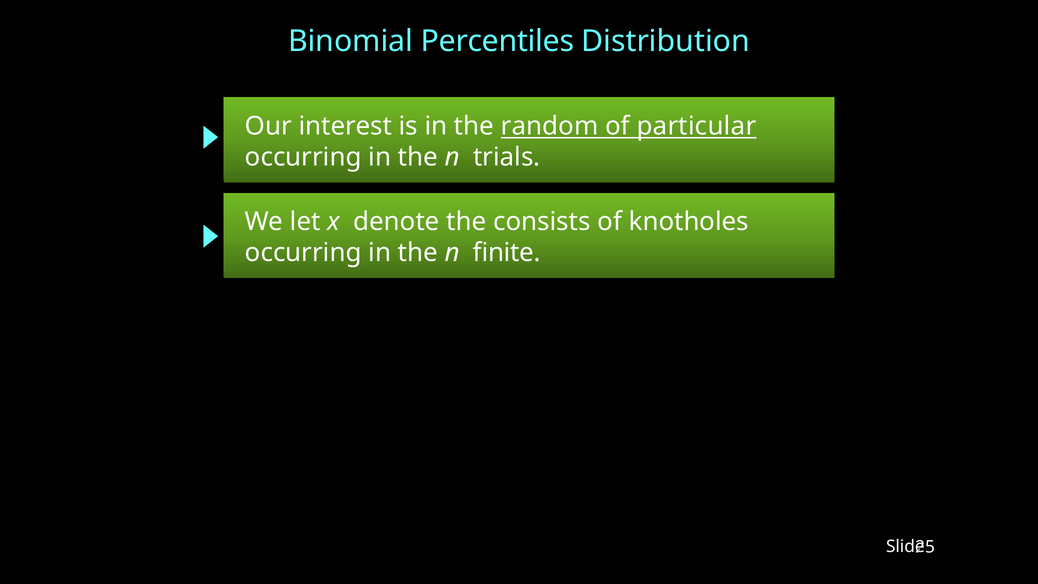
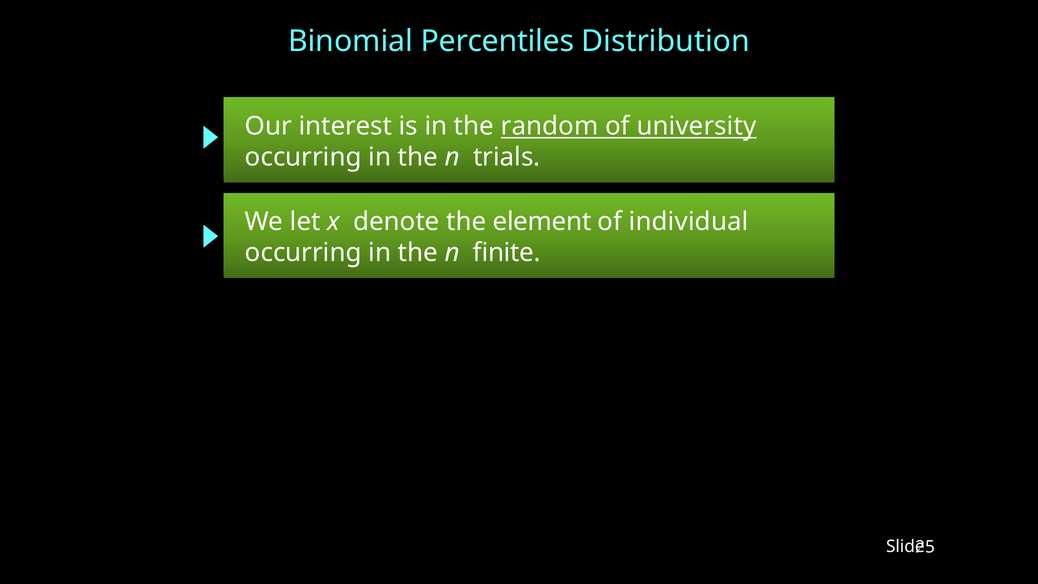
particular: particular -> university (697, 126)
consists: consists -> element (542, 222)
knotholes: knotholes -> individual (689, 222)
